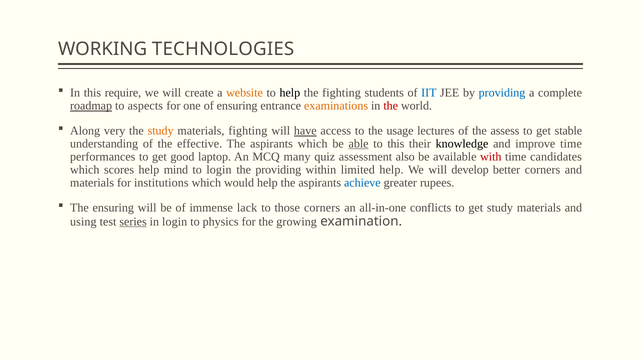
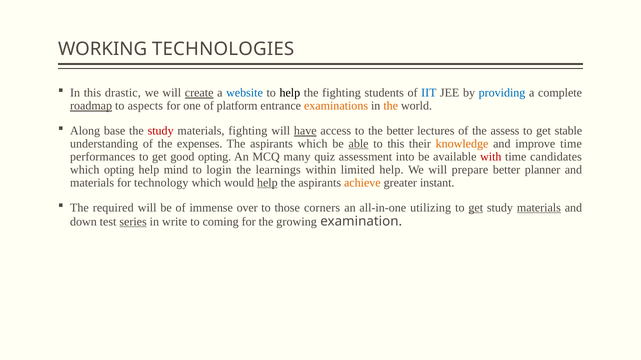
require: require -> drastic (123, 93)
create underline: none -> present (199, 93)
website colour: orange -> blue (244, 93)
of ensuring: ensuring -> platform (237, 106)
the colour: red -> orange (391, 106)
very: very -> base (115, 131)
study colour: orange -> red (161, 131)
the usage: usage -> better (400, 131)
effective: effective -> expenses (200, 144)
knowledge colour: black -> orange (462, 144)
good laptop: laptop -> opting (215, 157)
also: also -> into (405, 157)
which scores: scores -> opting (119, 170)
the providing: providing -> learnings (278, 170)
develop: develop -> prepare (470, 170)
better corners: corners -> planner (543, 170)
institutions: institutions -> technology (161, 183)
help underline: none -> present (267, 183)
achieve colour: blue -> orange (362, 183)
rupees: rupees -> instant (437, 183)
The ensuring: ensuring -> required (113, 208)
lack: lack -> over (247, 208)
conflicts: conflicts -> utilizing (431, 208)
get underline: none -> present (476, 208)
materials underline: none -> present (539, 208)
using: using -> down (83, 222)
in login: login -> write (175, 222)
physics: physics -> coming (221, 222)
